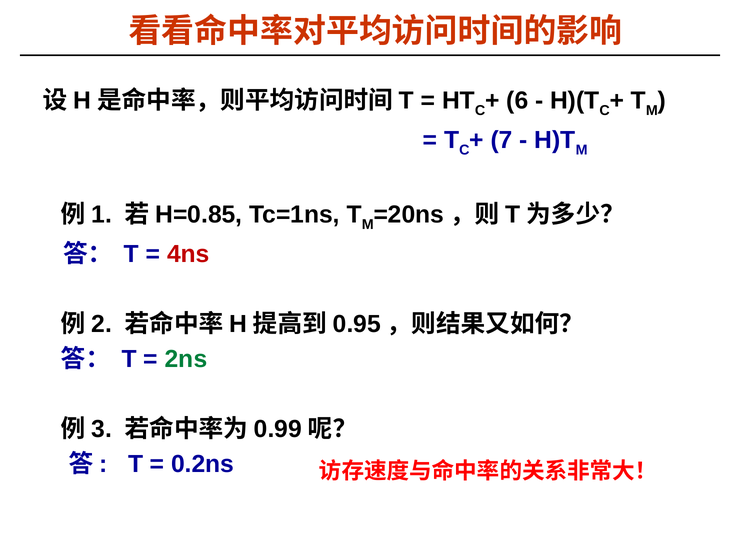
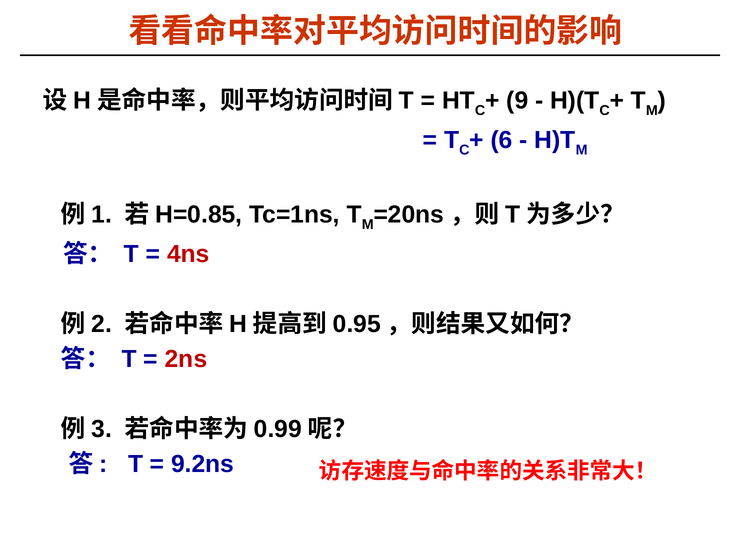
6: 6 -> 9 (517, 101)
7: 7 -> 6 (502, 140)
2ns colour: green -> red (186, 359)
0.2ns: 0.2ns -> 9.2ns (203, 464)
